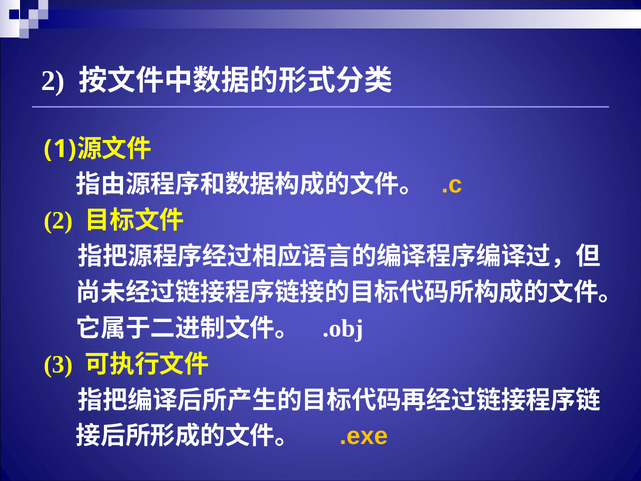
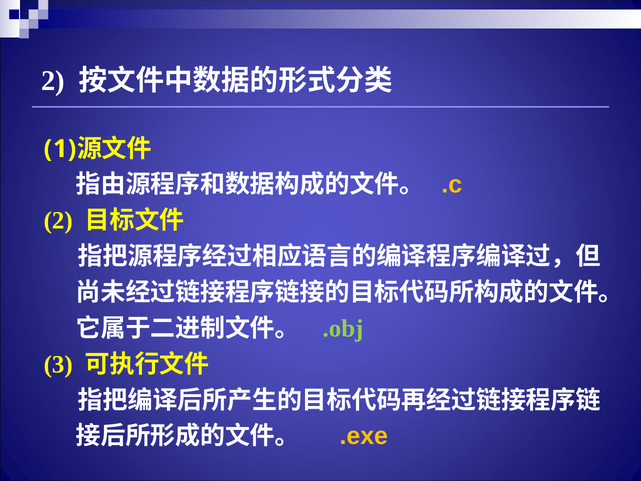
.obj colour: white -> light green (343, 328)
